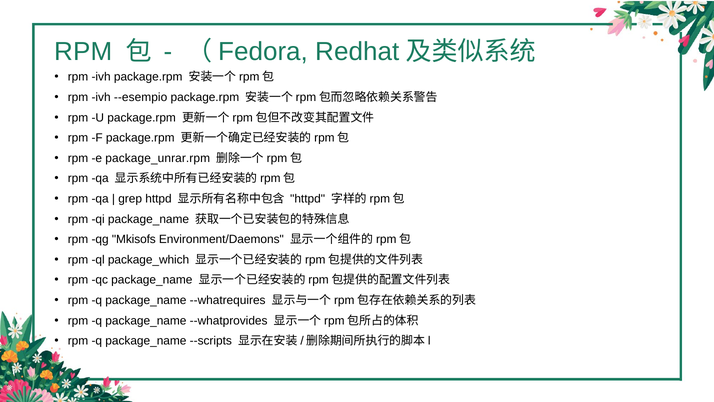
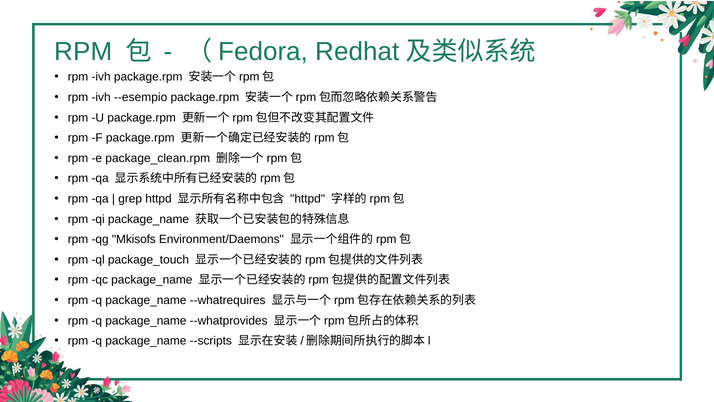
package_unrar.rpm: package_unrar.rpm -> package_clean.rpm (158, 158)
package_which: package_which -> package_touch (148, 260)
